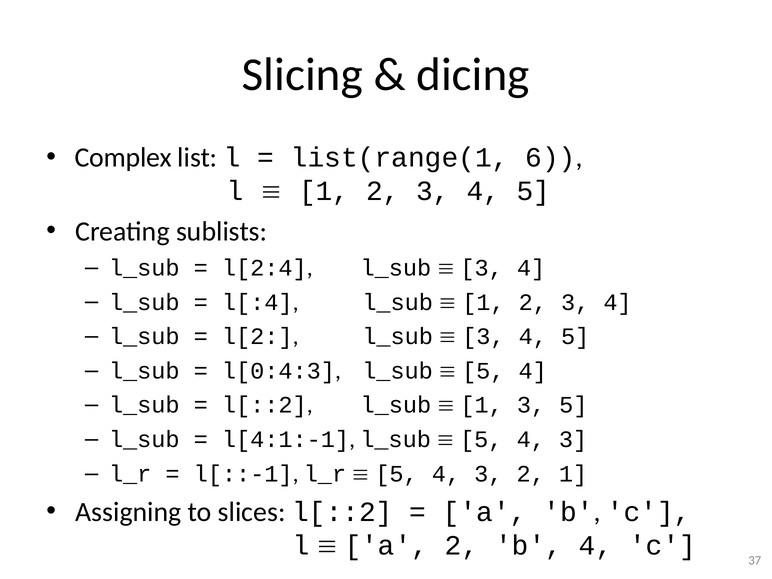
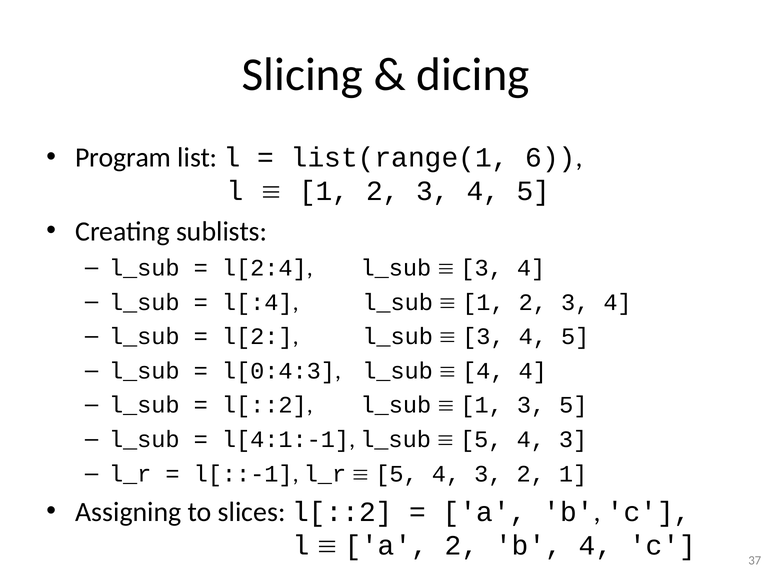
Complex: Complex -> Program (123, 158)
5: 5 -> 4 (483, 371)
